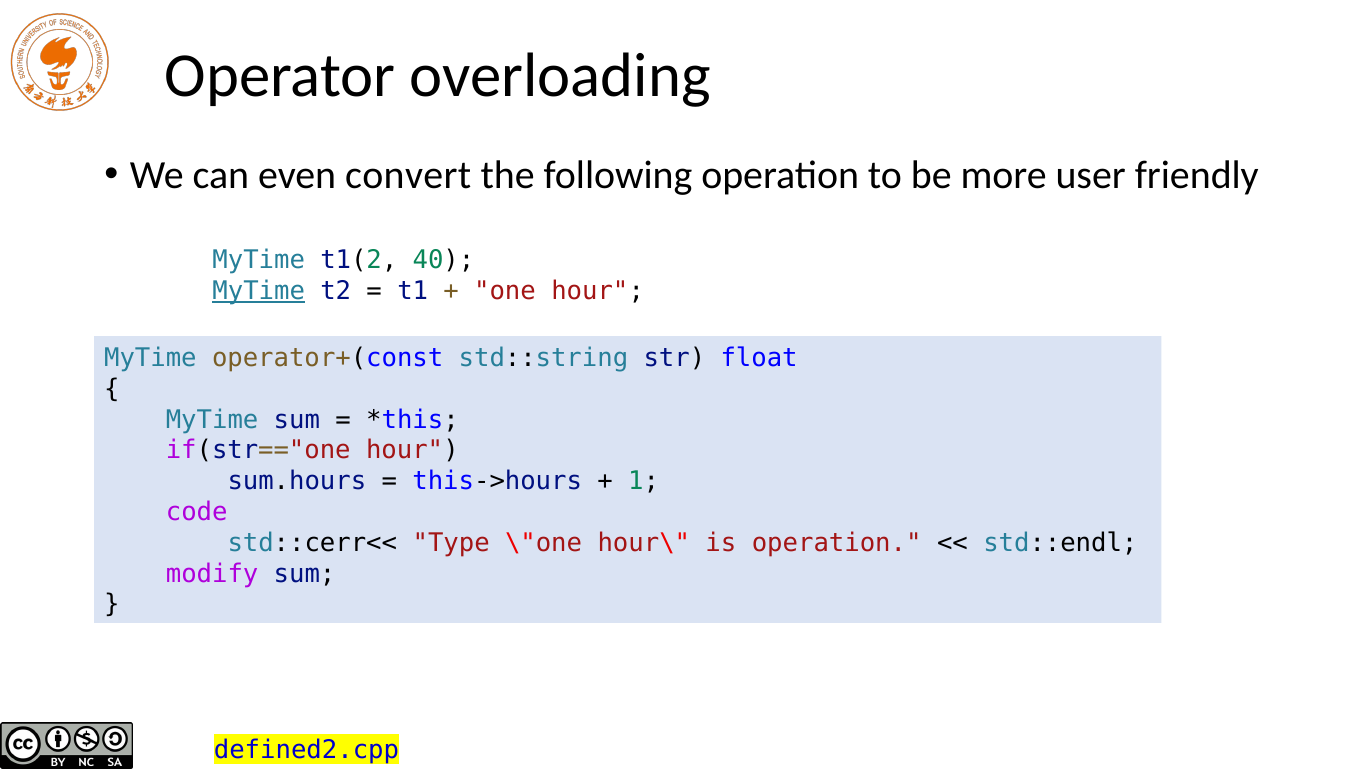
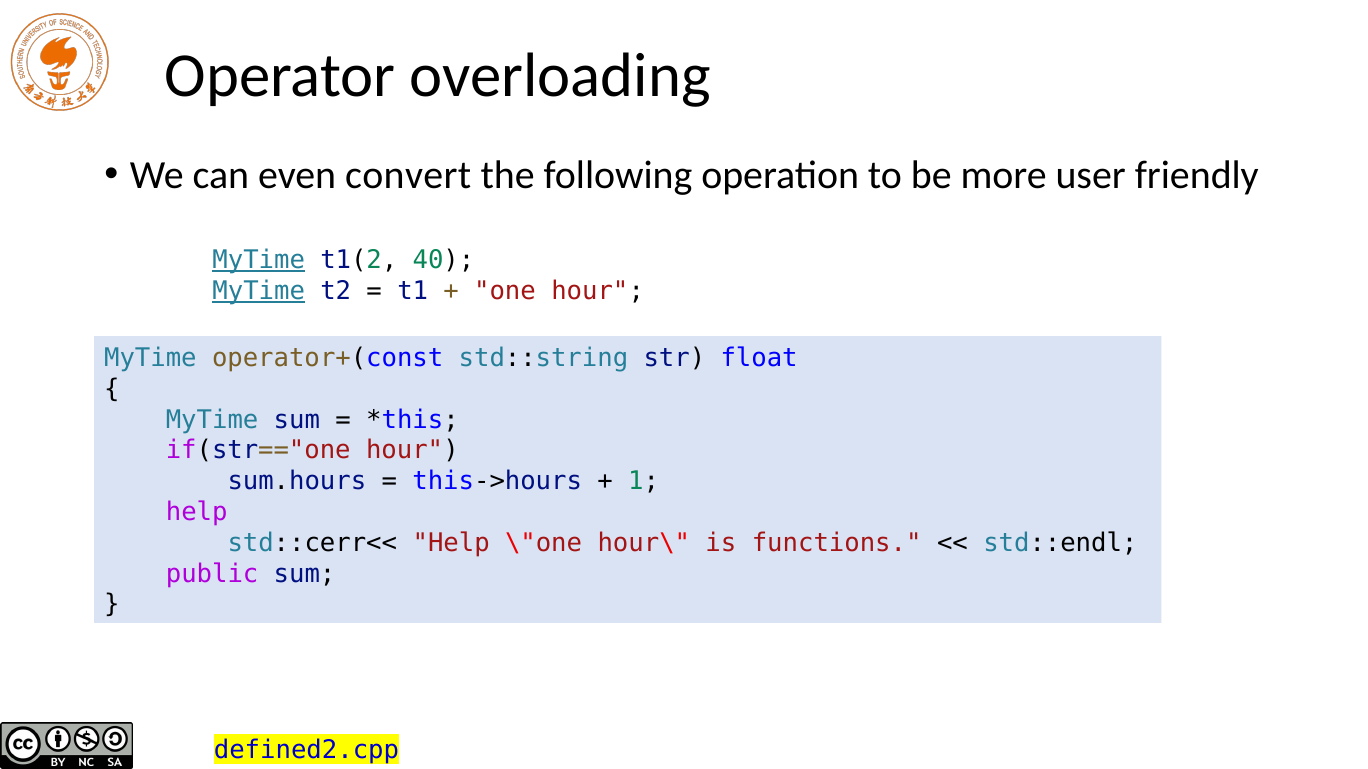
MyTime underline: none -> present (259, 260)
code: code -> help (197, 512)
std::cerr<< Type: Type -> Help (451, 543)
is operation: operation -> functions (837, 543)
modify: modify -> public (212, 574)
